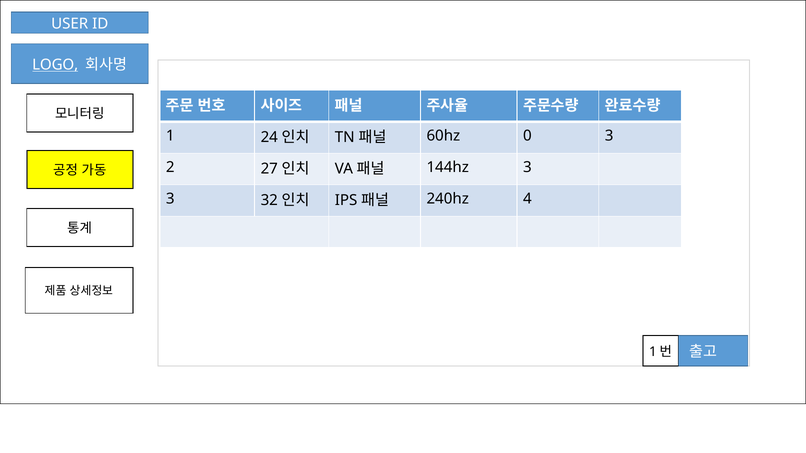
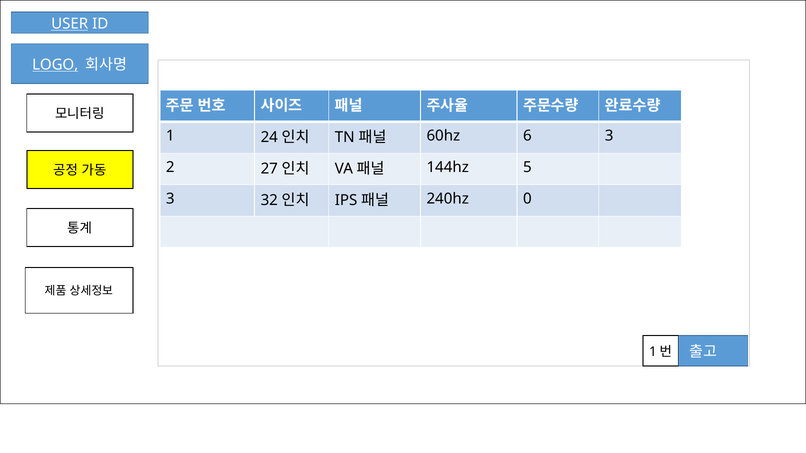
USER underline: none -> present (70, 24)
0: 0 -> 6 (527, 136)
144hz 3: 3 -> 5 (527, 167)
4: 4 -> 0 (527, 199)
